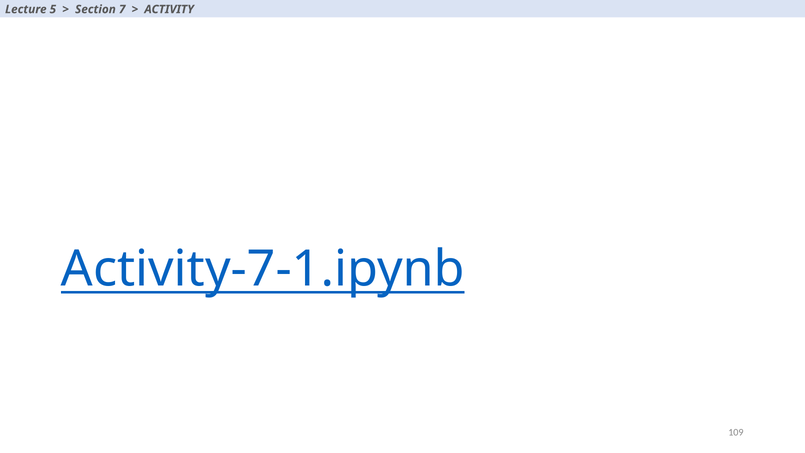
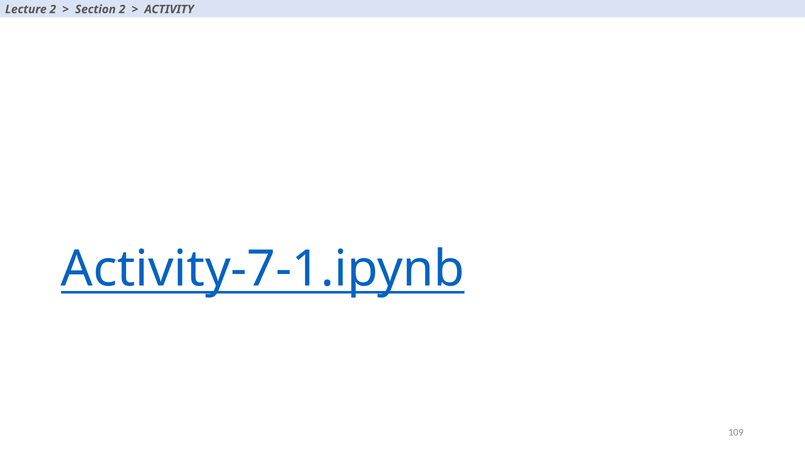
Lecture 5: 5 -> 2 (53, 9)
Section 7: 7 -> 2 (122, 9)
